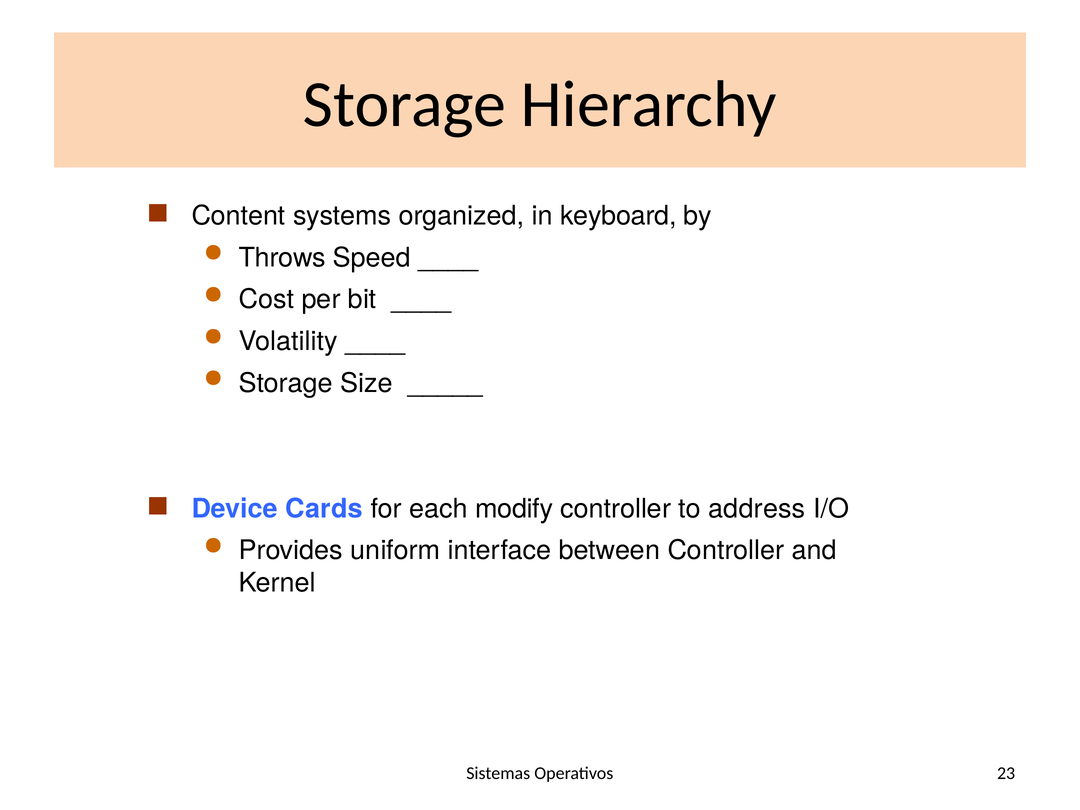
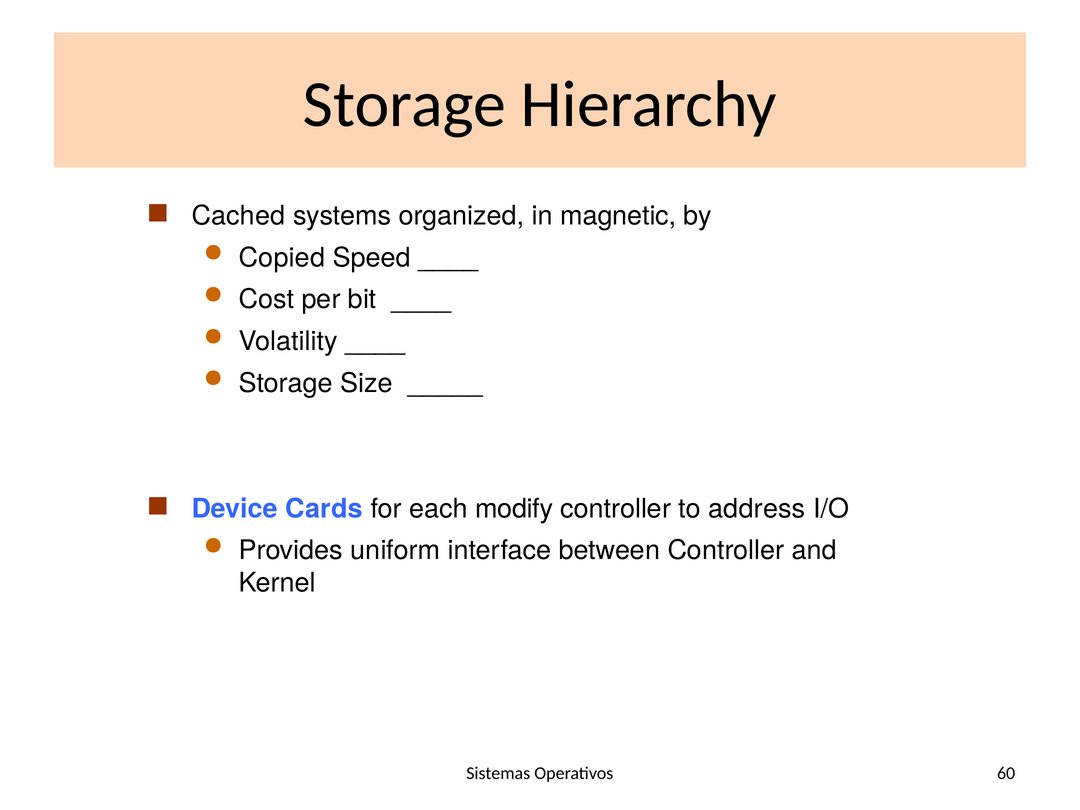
Content: Content -> Cached (238, 216)
keyboard: keyboard -> magnetic (618, 216)
Throws: Throws -> Copied (282, 258)
23: 23 -> 60 (1006, 773)
